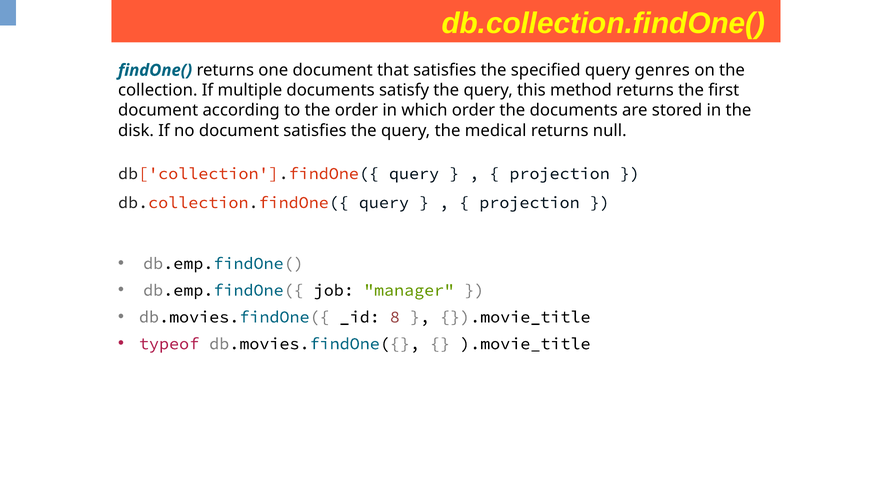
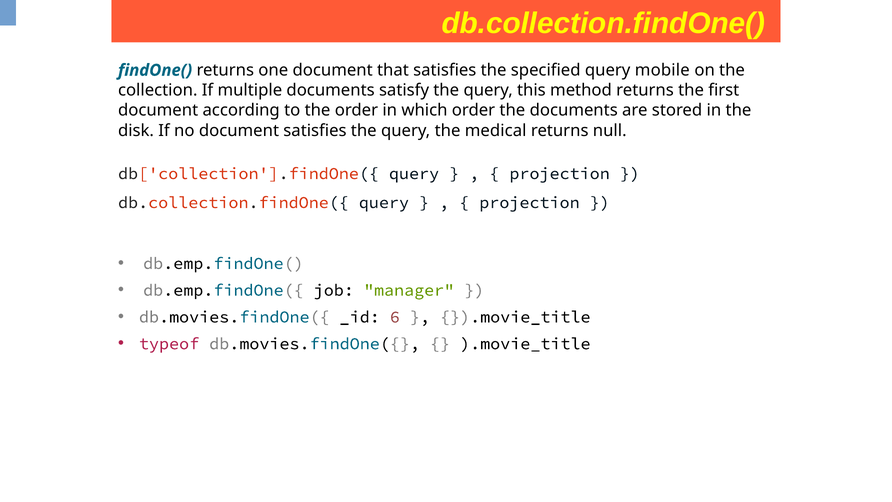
genres: genres -> mobile (662, 70)
8: 8 -> 6 (395, 317)
